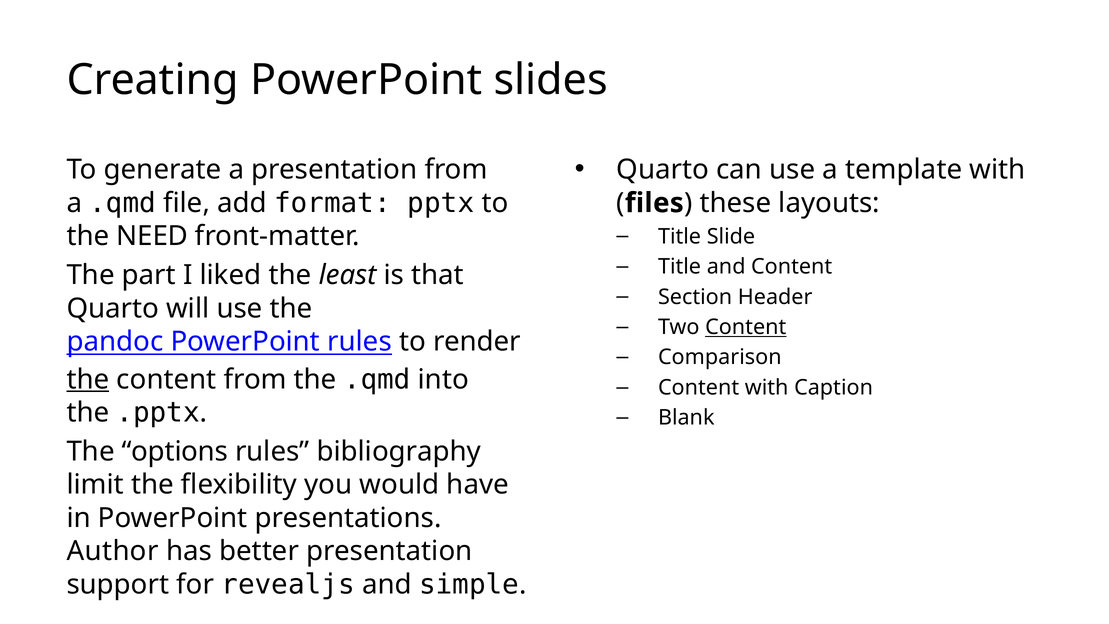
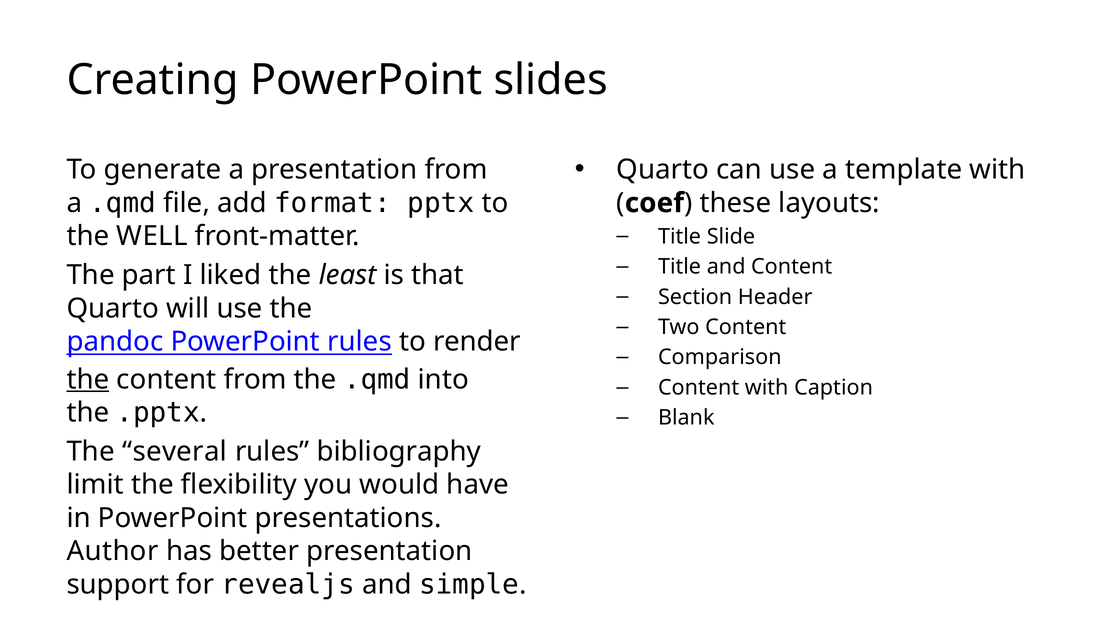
files: files -> coef (654, 203)
NEED: NEED -> WELL (152, 236)
Content underline: present -> none (746, 327)
options: options -> several (175, 451)
